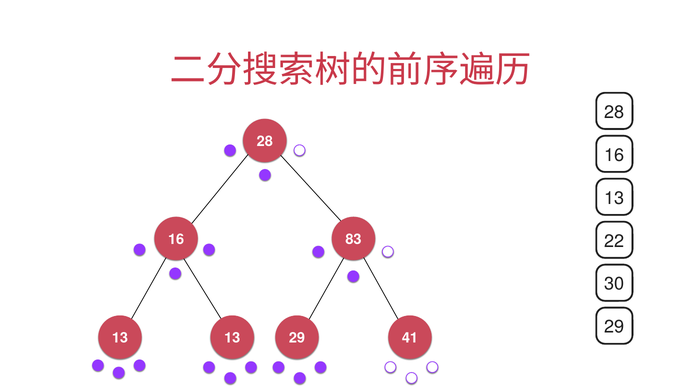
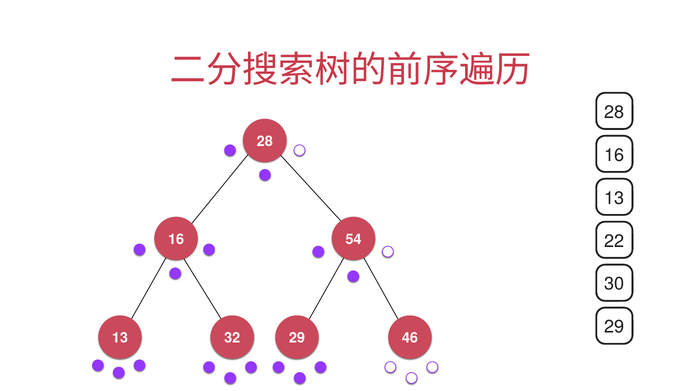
83: 83 -> 54 (353, 239)
13 13: 13 -> 32 (232, 338)
41: 41 -> 46 (410, 338)
